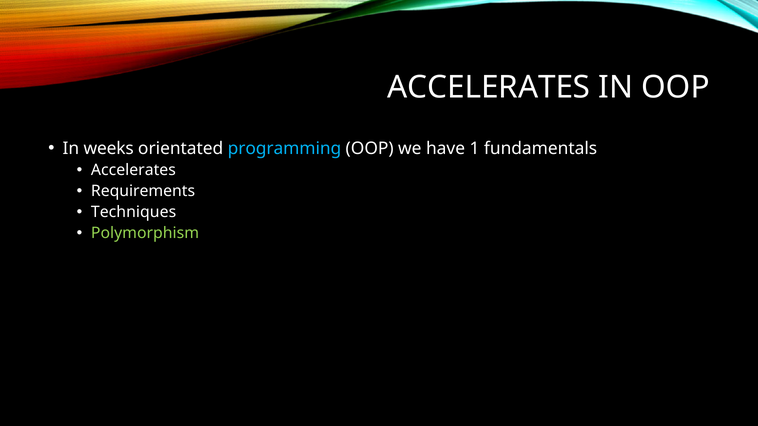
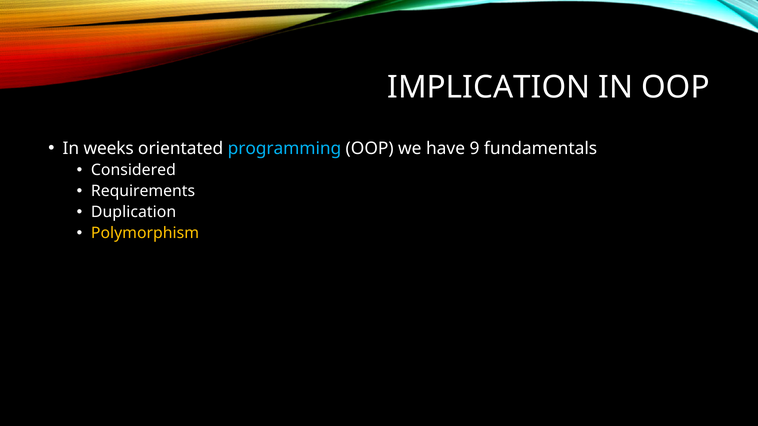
ACCELERATES: ACCELERATES -> IMPLICATION (489, 87)
1: 1 -> 9 (474, 149)
Accelerates: Accelerates -> Considered (133, 170)
Techniques: Techniques -> Duplication (134, 212)
Polymorphism colour: light green -> yellow (145, 233)
